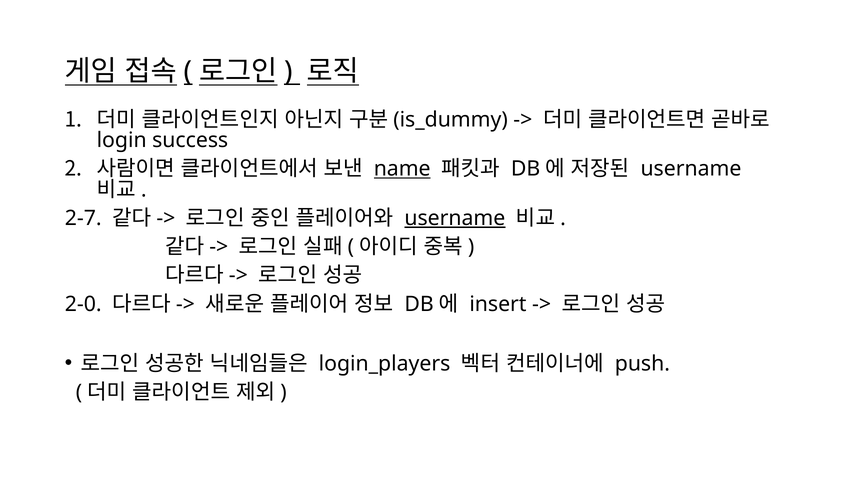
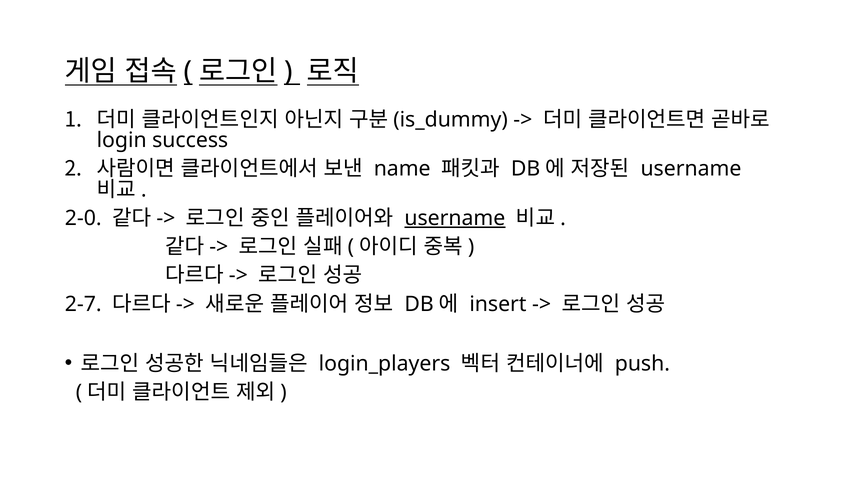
name underline: present -> none (402, 169)
2-7: 2-7 -> 2-0 (83, 218)
2-0: 2-0 -> 2-7 (83, 304)
